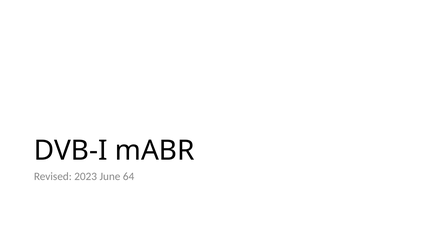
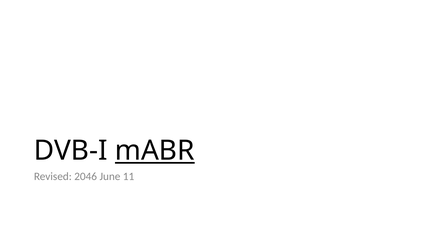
mABR underline: none -> present (155, 151)
2023: 2023 -> 2046 (86, 176)
64: 64 -> 11 (129, 176)
